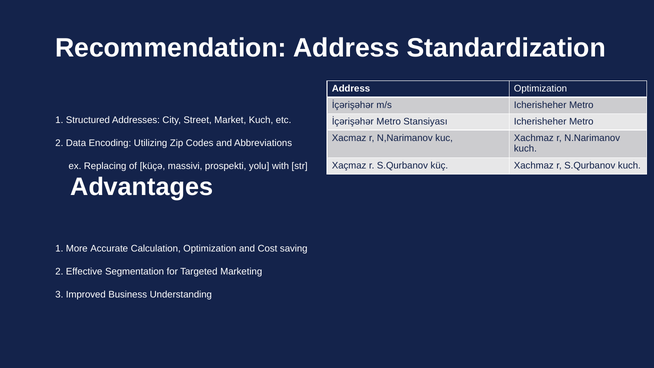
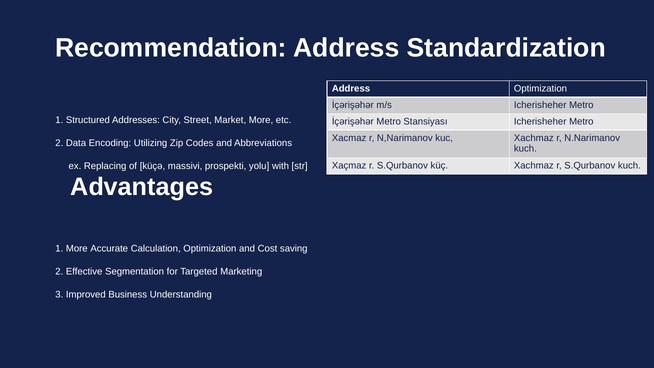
Market Kuch: Kuch -> More (261, 120)
